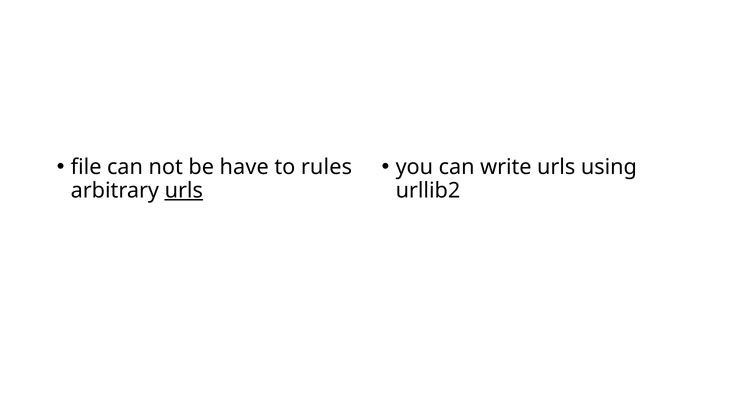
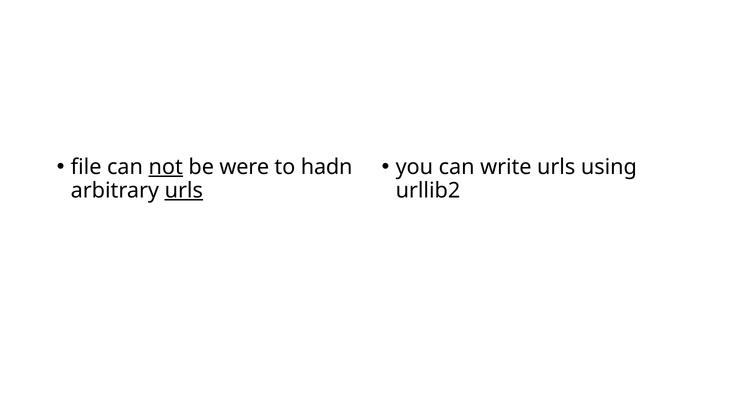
not underline: none -> present (166, 167)
have: have -> were (244, 167)
rules: rules -> hadn (327, 167)
